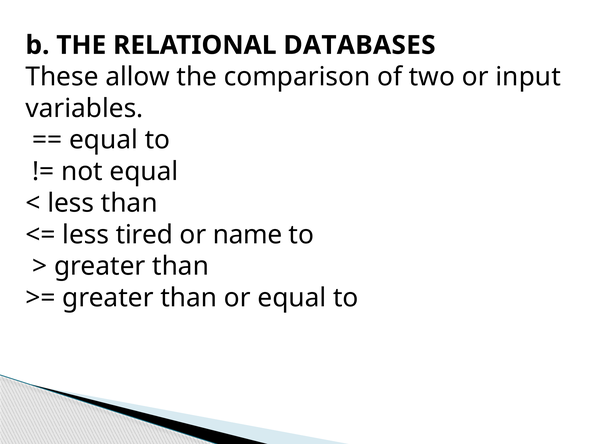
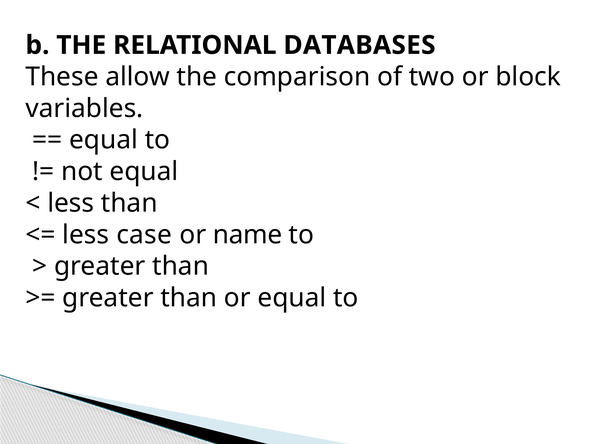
input: input -> block (528, 77)
tired: tired -> case (144, 234)
